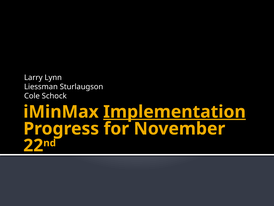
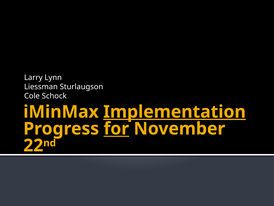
for underline: none -> present (116, 128)
